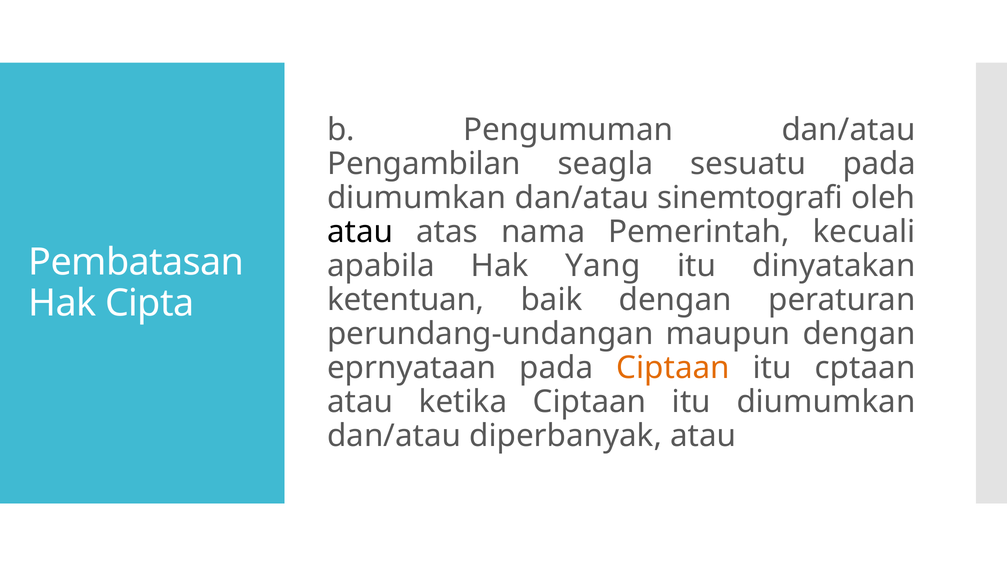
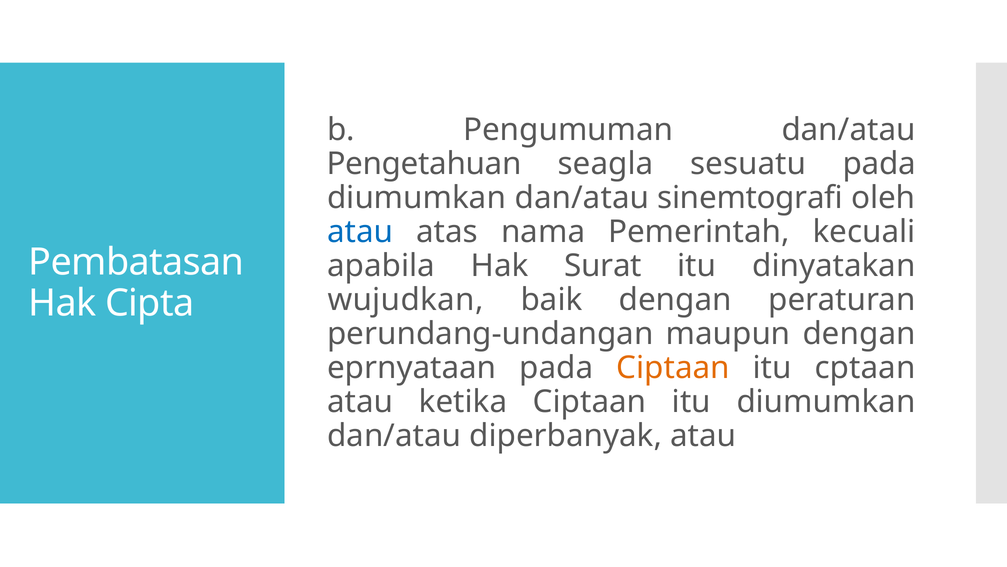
Pengambilan: Pengambilan -> Pengetahuan (424, 164)
atau colour: black -> blue (360, 232)
Yang: Yang -> Surat (603, 266)
ketentuan: ketentuan -> wujudkan (405, 300)
